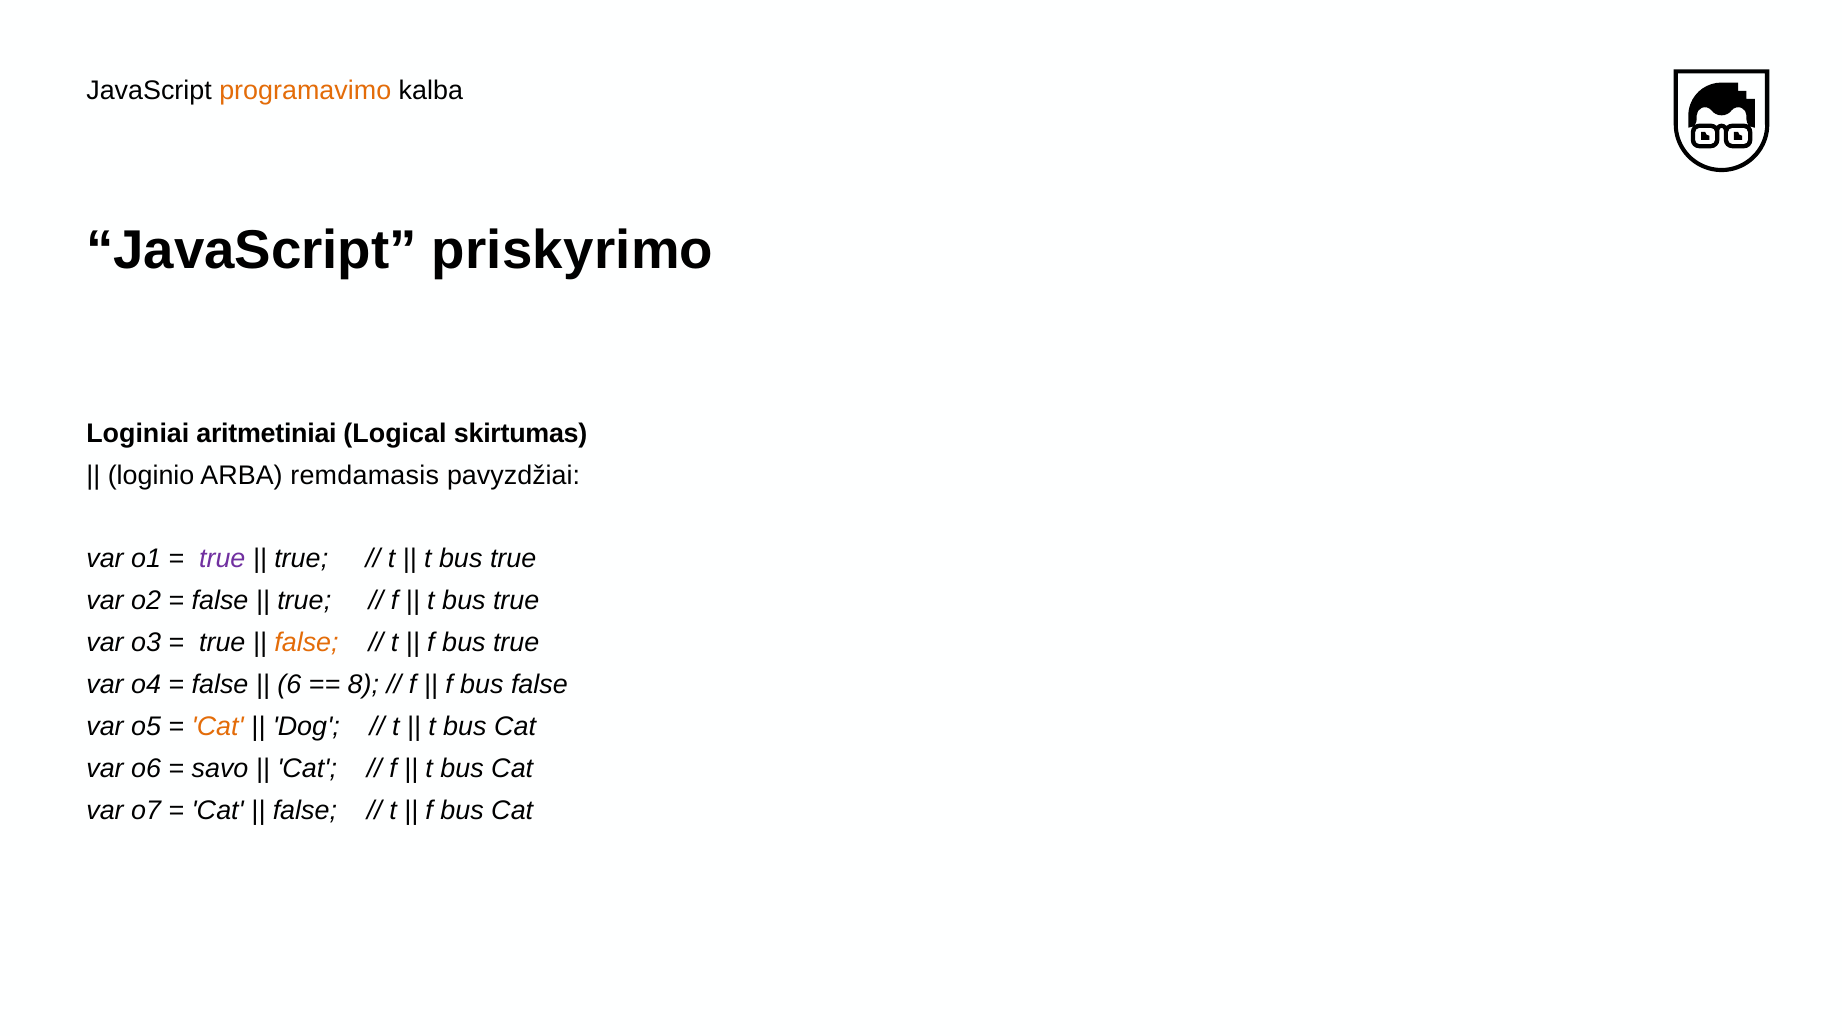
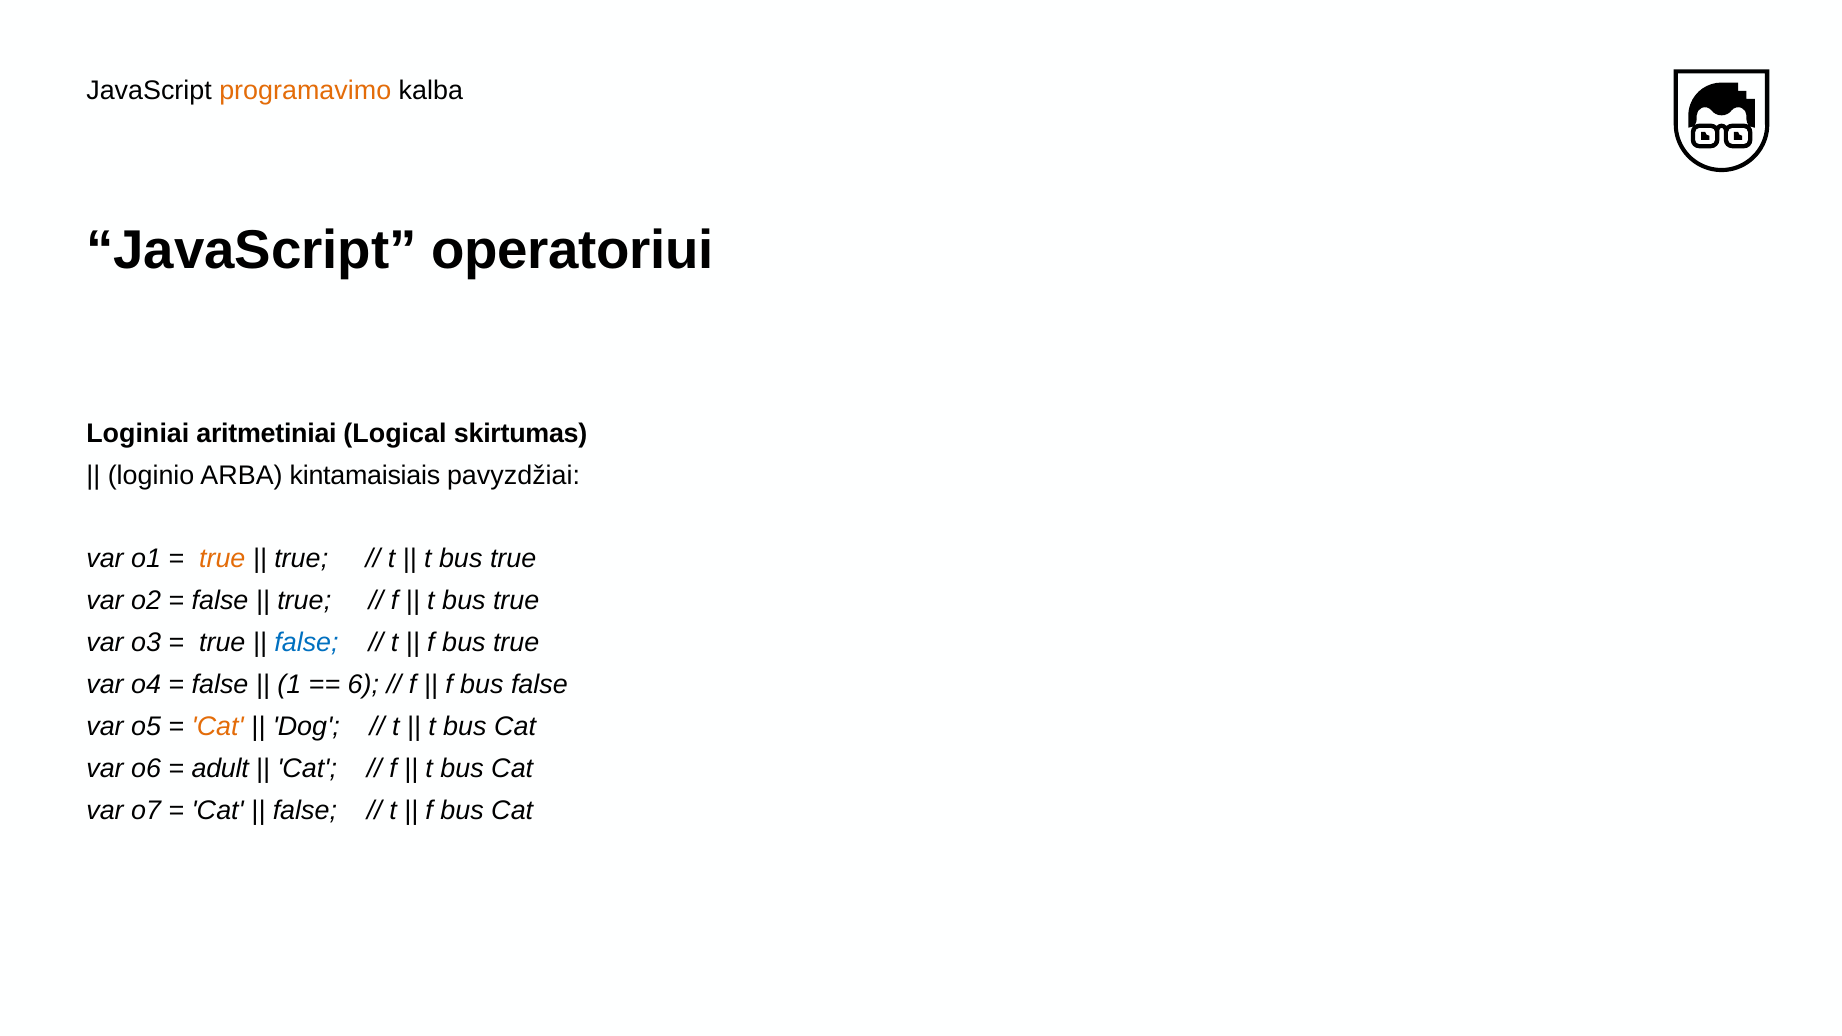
priskyrimo: priskyrimo -> operatoriui (573, 251)
remdamasis: remdamasis -> kintamaisiais (365, 475)
true colour: purple -> orange (222, 559)
false colour: orange -> blue (306, 643)
6: 6 -> 1 (289, 685)
8: 8 -> 6 (363, 685)
savo: savo -> adult (220, 769)
